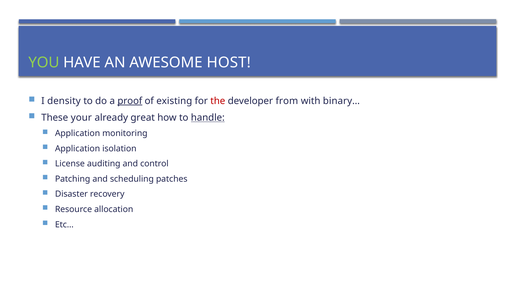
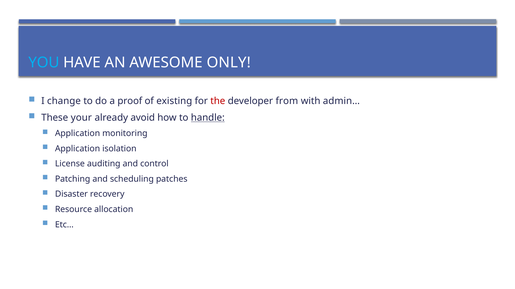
YOU colour: light green -> light blue (44, 63)
HOST: HOST -> ONLY (229, 63)
density: density -> change (64, 101)
proof underline: present -> none (130, 101)
binary…: binary… -> admin… (341, 101)
great: great -> avoid (143, 118)
